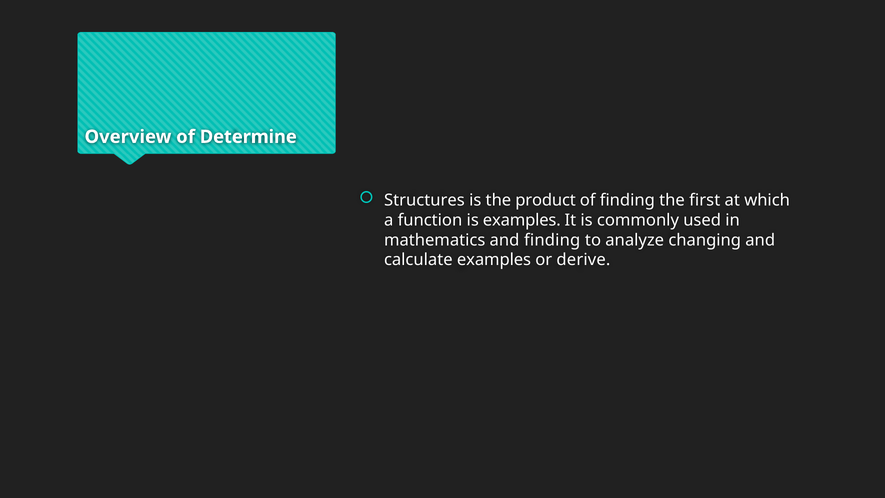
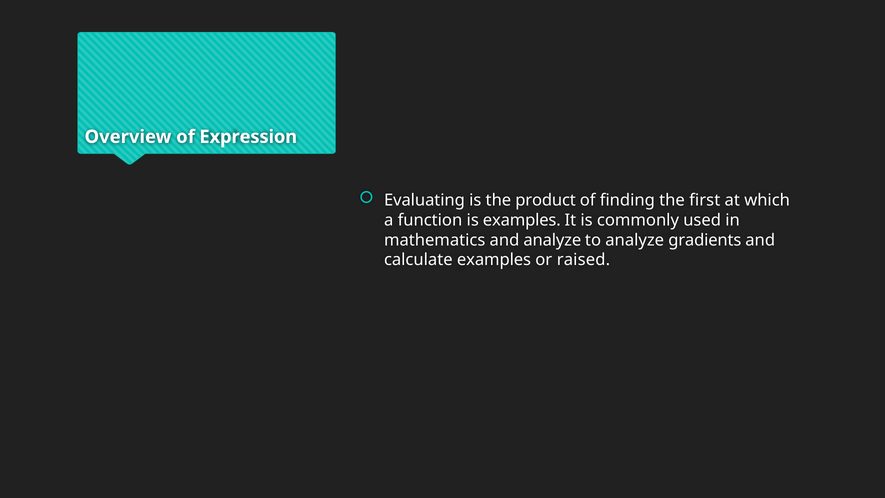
Determine: Determine -> Expression (248, 137)
Structures: Structures -> Evaluating (424, 200)
and finding: finding -> analyze (552, 240)
changing: changing -> gradients (705, 240)
derive: derive -> raised (583, 260)
